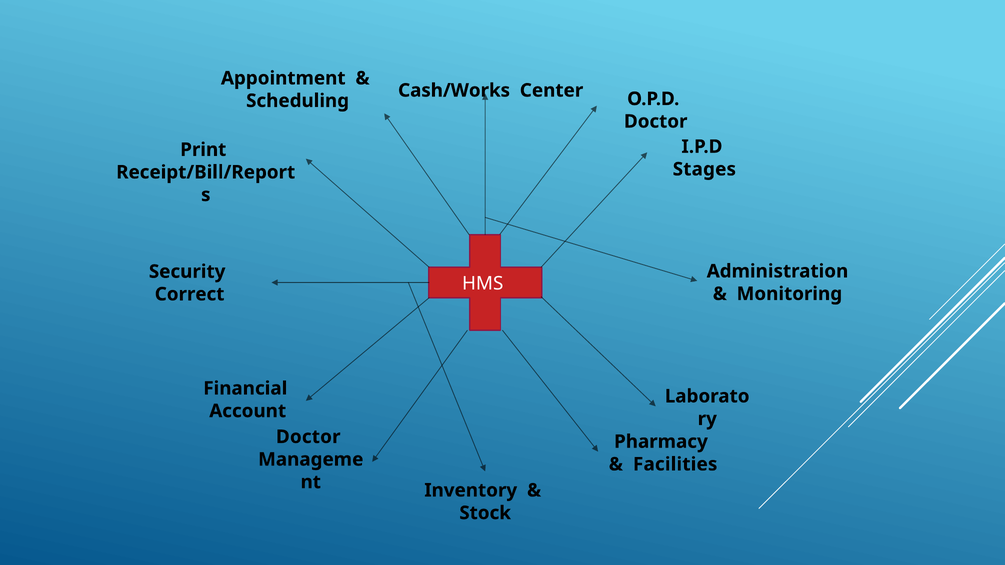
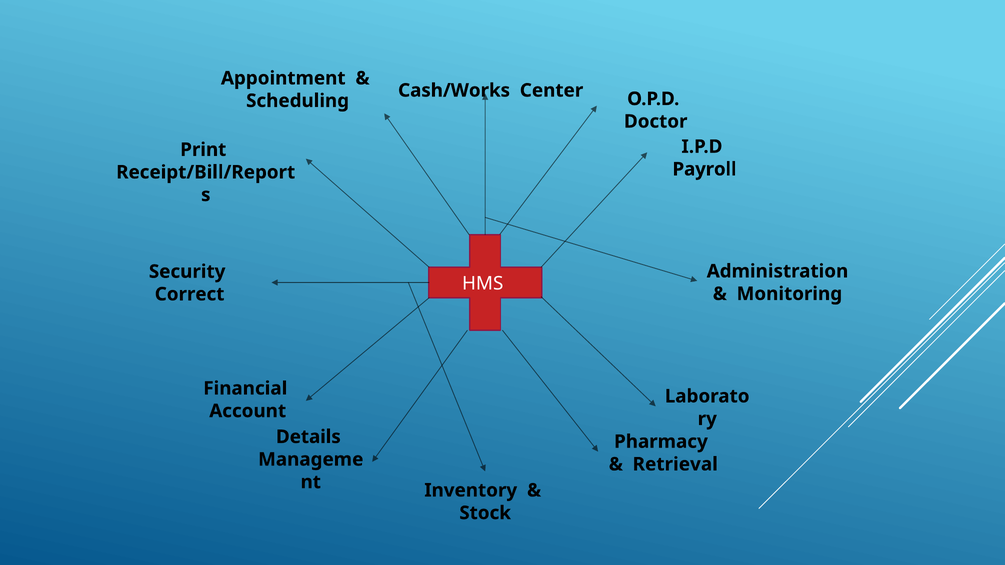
Stages: Stages -> Payroll (705, 169)
Doctor: Doctor -> Details (308, 437)
Facilities: Facilities -> Retrieval (675, 464)
